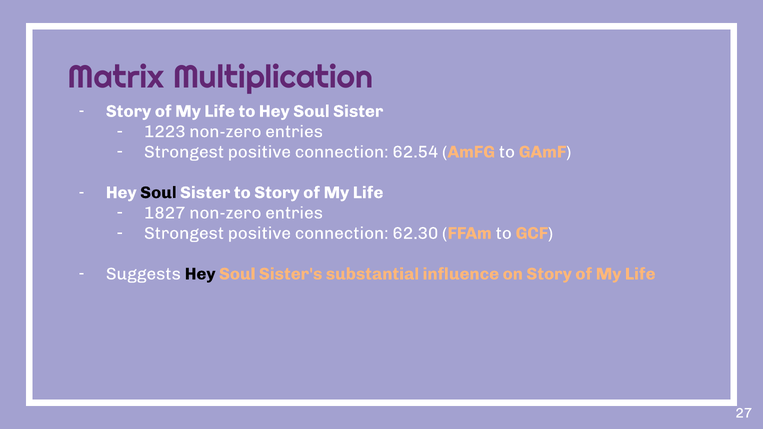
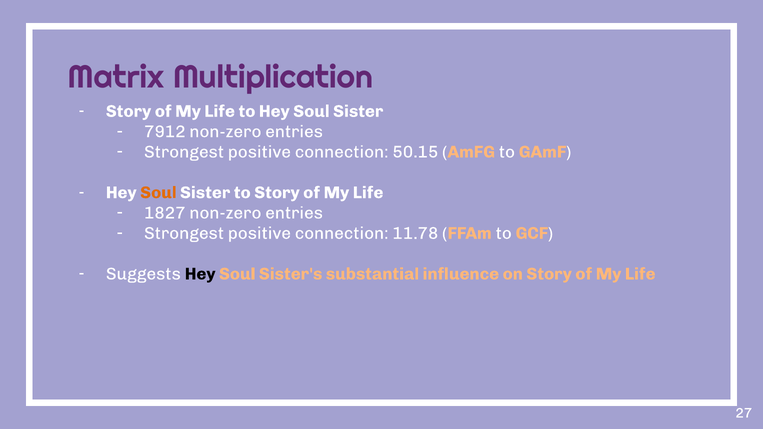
1223: 1223 -> 7912 (165, 132)
62.54: 62.54 -> 50.15 (415, 152)
Soul colour: black -> orange (158, 193)
62.30: 62.30 -> 11.78 (415, 233)
